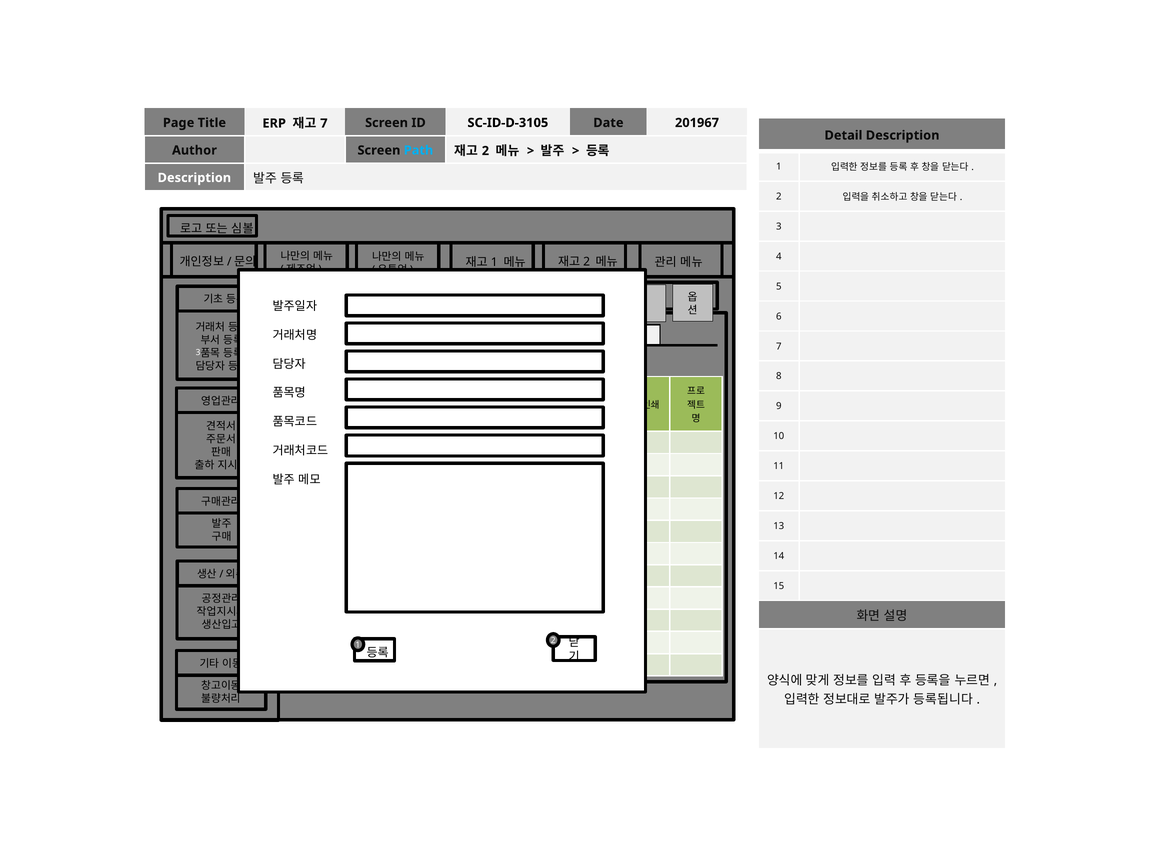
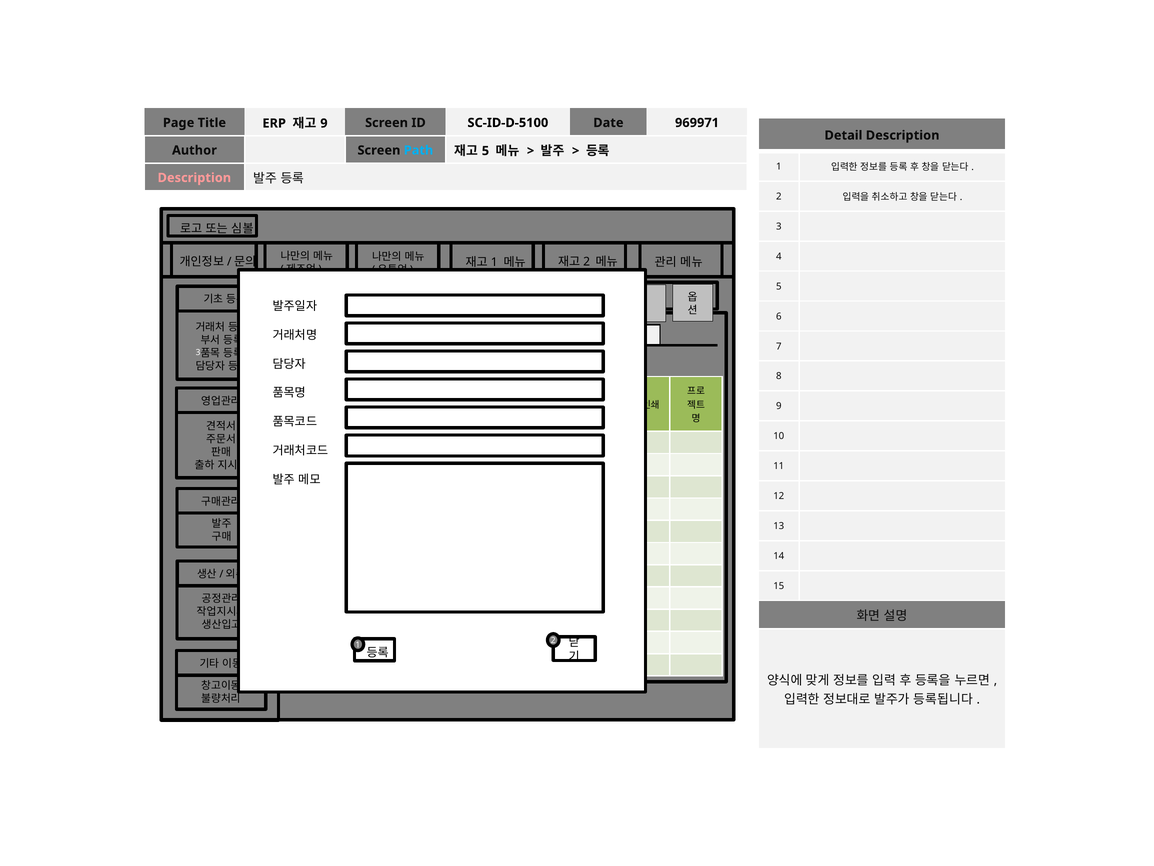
7: 7 -> 9 (324, 123)
SC-ID-D-3105: SC-ID-D-3105 -> SC-ID-D-5100 (508, 123)
201967: 201967 -> 969971 (697, 123)
2: 2 -> 5 (485, 151)
Description colour: white -> pink (194, 178)
